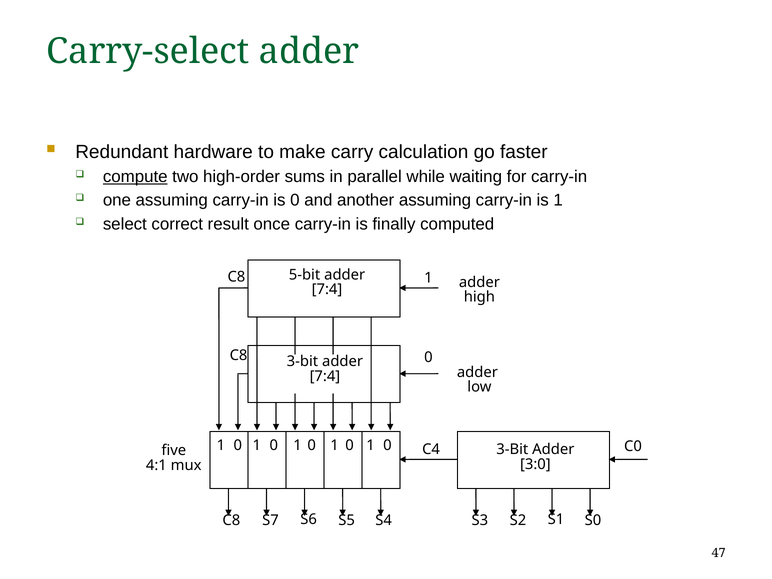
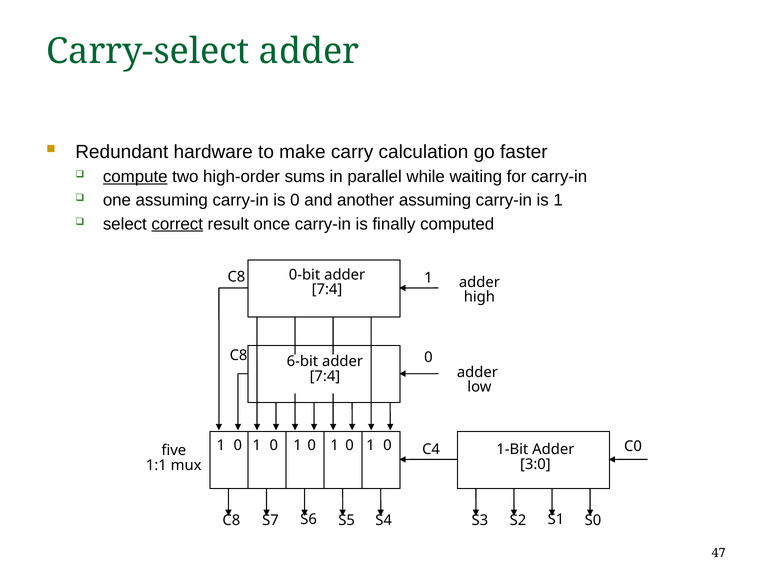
correct underline: none -> present (177, 224)
5-bit: 5-bit -> 0-bit (305, 275)
3-bit: 3-bit -> 6-bit (302, 361)
3-Bit: 3-Bit -> 1-Bit (512, 449)
4:1: 4:1 -> 1:1 (156, 465)
